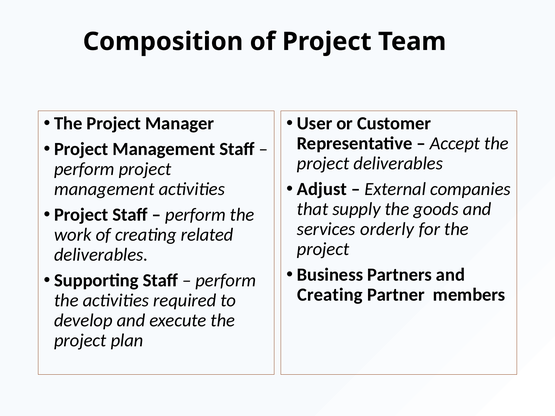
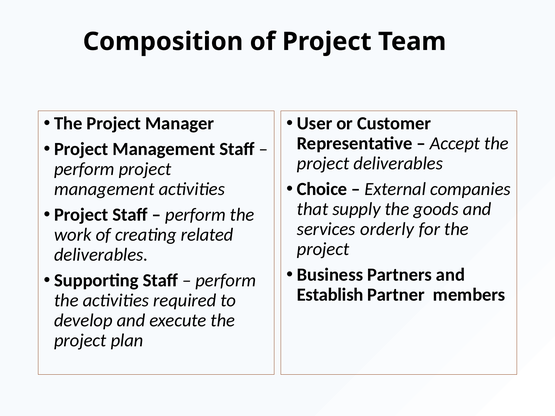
Adjust: Adjust -> Choice (322, 189)
Creating: Creating -> Establish (330, 295)
